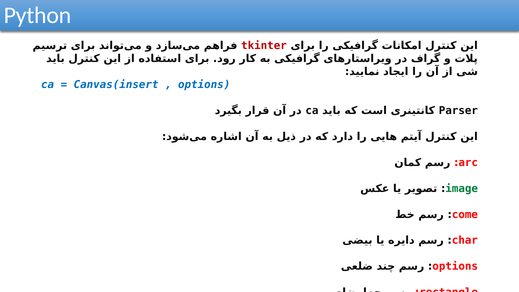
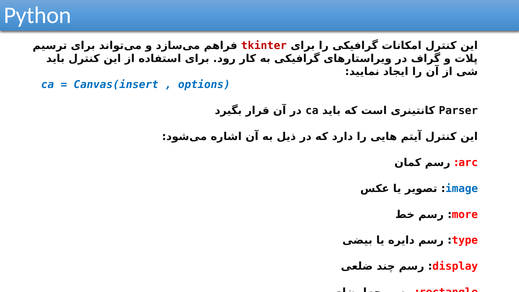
image colour: green -> blue (462, 188)
come: come -> more (465, 214)
char: char -> type (465, 240)
options: options -> display (455, 266)
